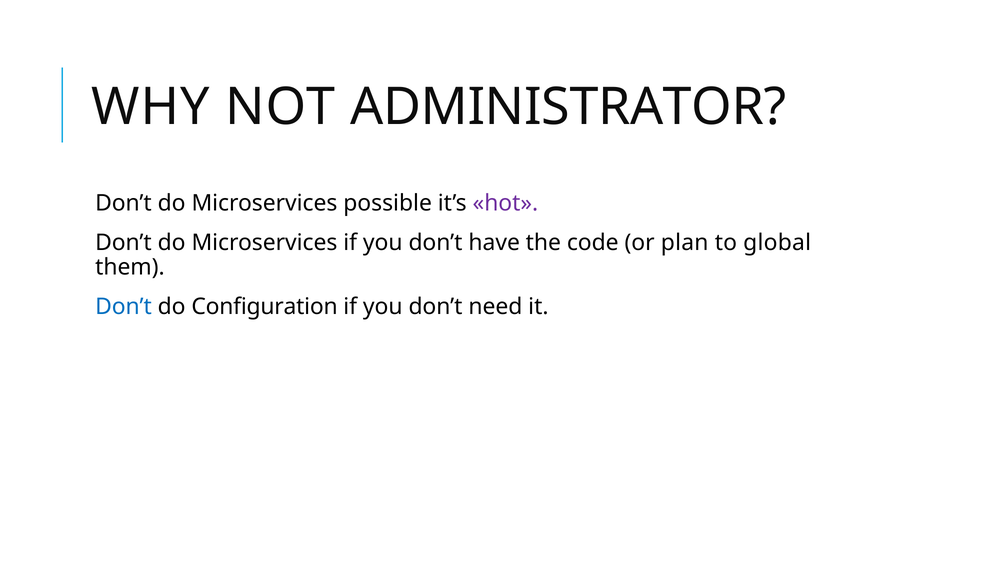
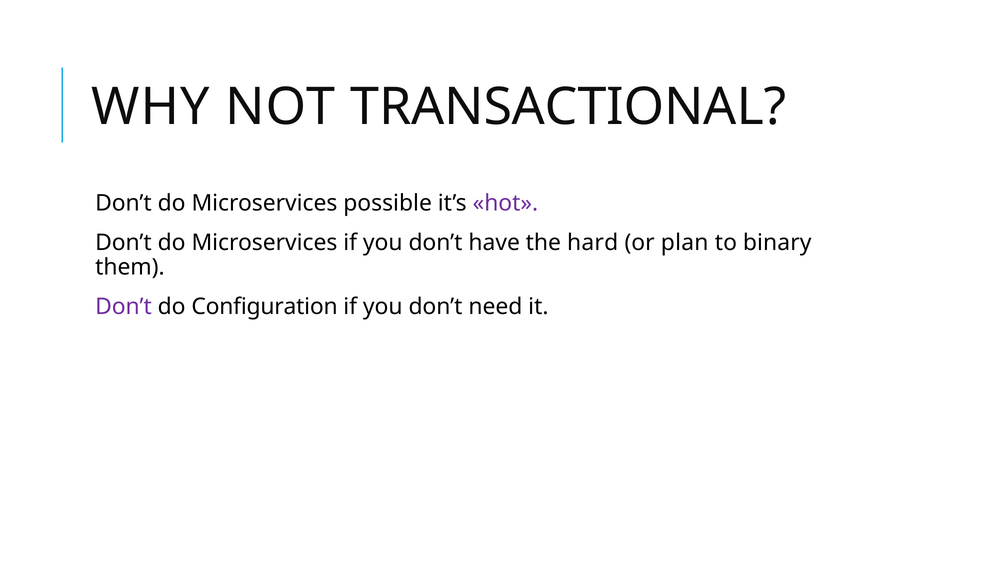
ADMINISTRATOR: ADMINISTRATOR -> TRANSACTIONAL (568, 107)
code: code -> hard (593, 243)
global: global -> binary (777, 243)
Don’t colour: blue -> purple (123, 307)
